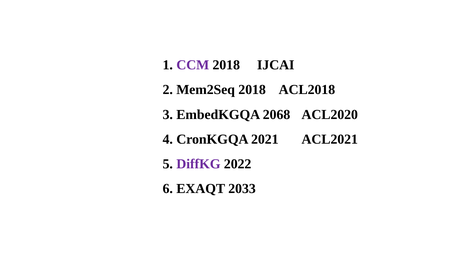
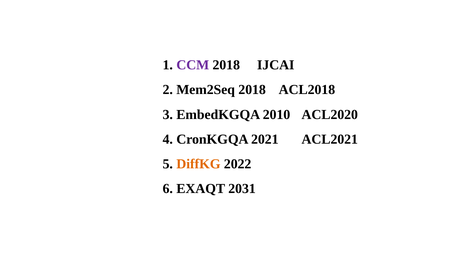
2068: 2068 -> 2010 (277, 114)
DiffKG colour: purple -> orange (198, 164)
2033: 2033 -> 2031 (242, 189)
